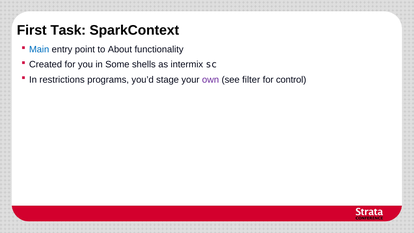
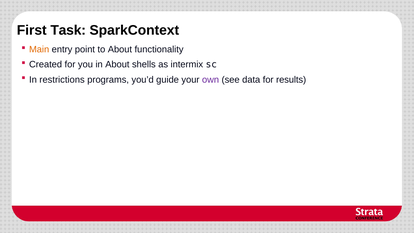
Main colour: blue -> orange (39, 50)
in Some: Some -> About (117, 65)
stage: stage -> guide (168, 80)
filter: filter -> data (251, 80)
control: control -> results (291, 80)
